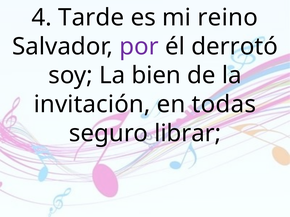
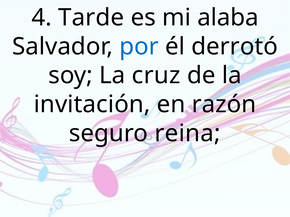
reino: reino -> alaba (228, 18)
por colour: purple -> blue (139, 47)
bien: bien -> cruz (156, 76)
todas: todas -> razón (224, 105)
librar: librar -> reina (188, 134)
